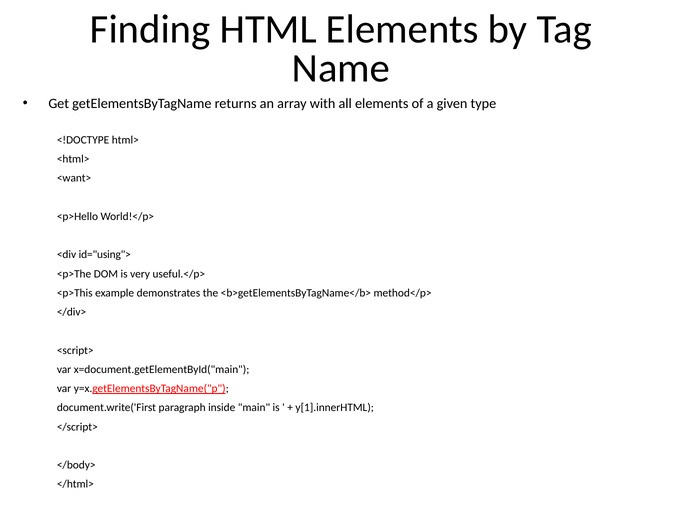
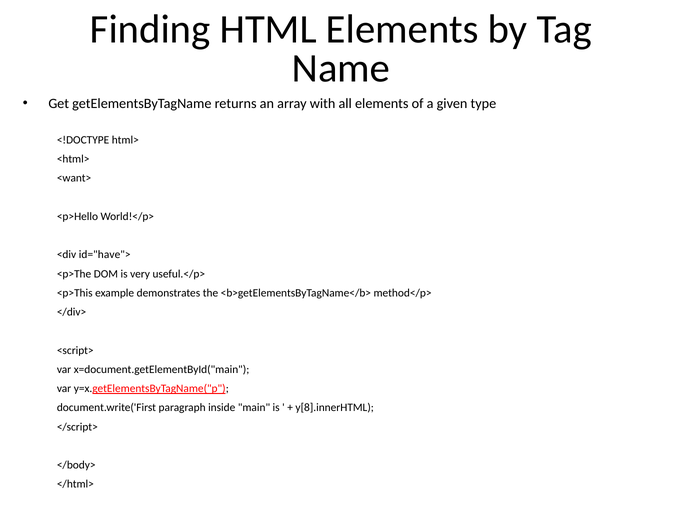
id="using">: id="using"> -> id="have"> (105, 255)
y[1].innerHTML: y[1].innerHTML -> y[8].innerHTML (335, 408)
